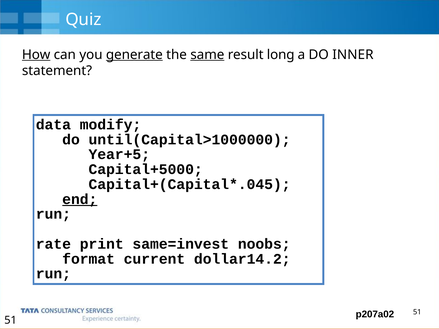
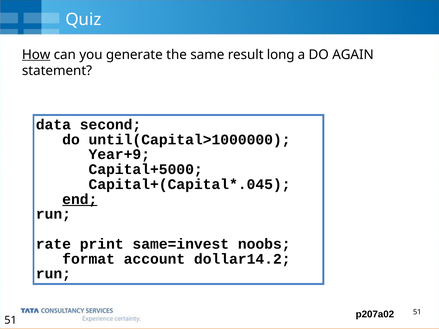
generate underline: present -> none (134, 55)
same underline: present -> none (207, 55)
INNER: INNER -> AGAIN (353, 55)
modify: modify -> second (111, 125)
Year+5: Year+5 -> Year+9 (119, 155)
current: current -> account (154, 259)
